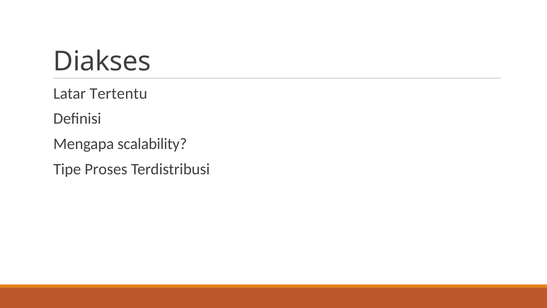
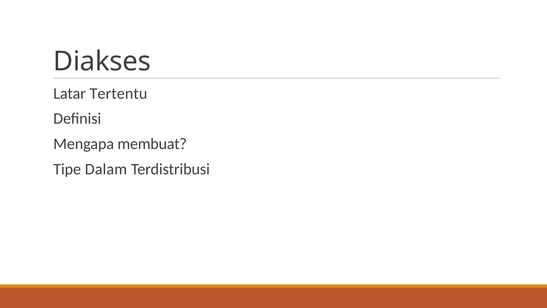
scalability: scalability -> membuat (152, 144)
Proses: Proses -> Dalam (106, 169)
